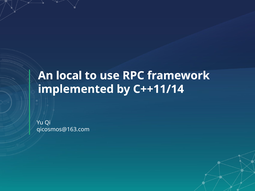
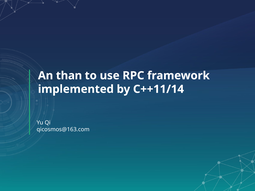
local: local -> than (69, 76)
